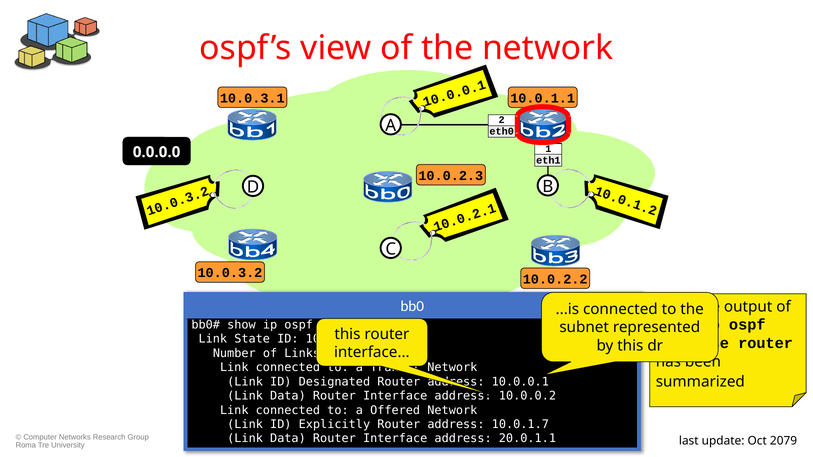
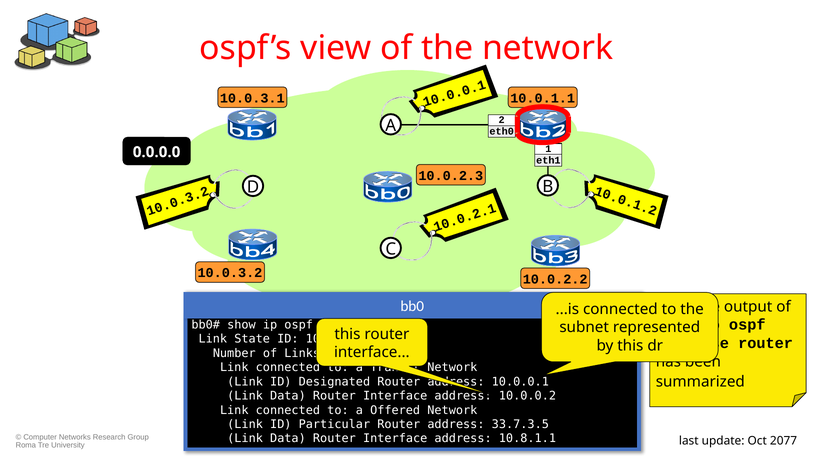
Explicitly: Explicitly -> Particular (334, 425)
10.0.1.7: 10.0.1.7 -> 33.7.3.5 (520, 425)
20.0.1.1: 20.0.1.1 -> 10.8.1.1 (527, 439)
2079: 2079 -> 2077 (784, 441)
